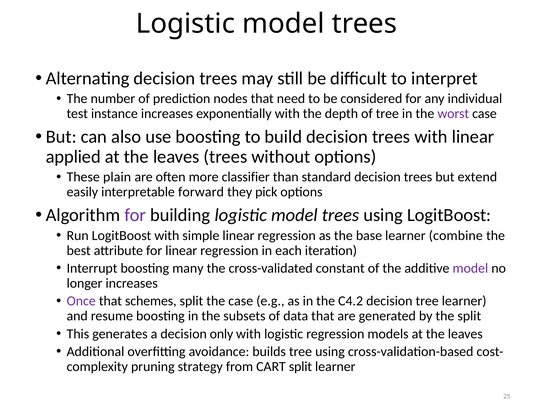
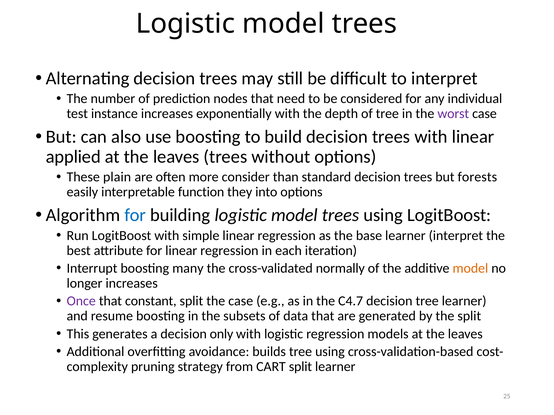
classifier: classifier -> consider (246, 177)
extend: extend -> forests (477, 177)
forward: forward -> function (201, 192)
pick: pick -> into (266, 192)
for colour: purple -> blue (135, 215)
learner combine: combine -> interpret (456, 236)
constant: constant -> normally (340, 269)
model colour: purple -> orange (470, 269)
schemes: schemes -> constant (151, 301)
C4.2: C4.2 -> C4.7 (351, 301)
